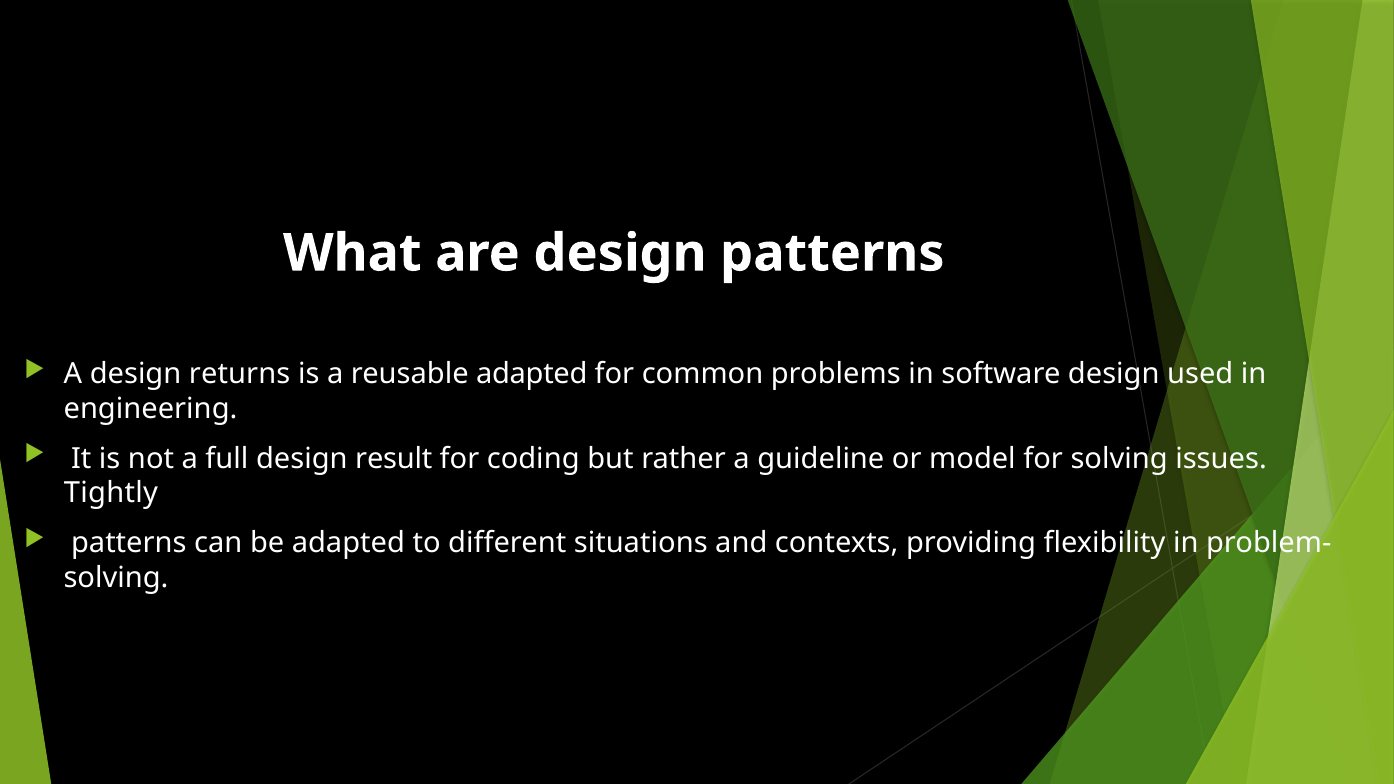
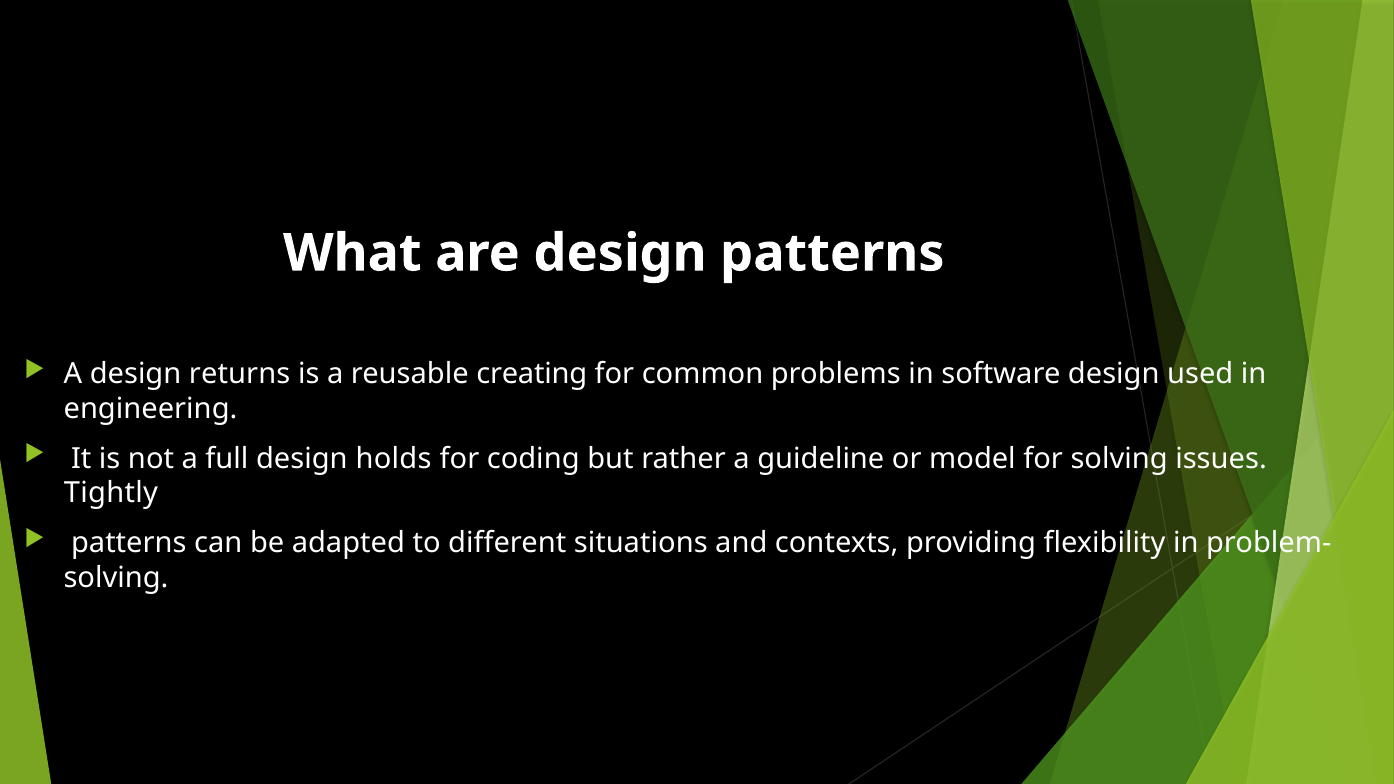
reusable adapted: adapted -> creating (532, 374)
result: result -> holds (394, 459)
